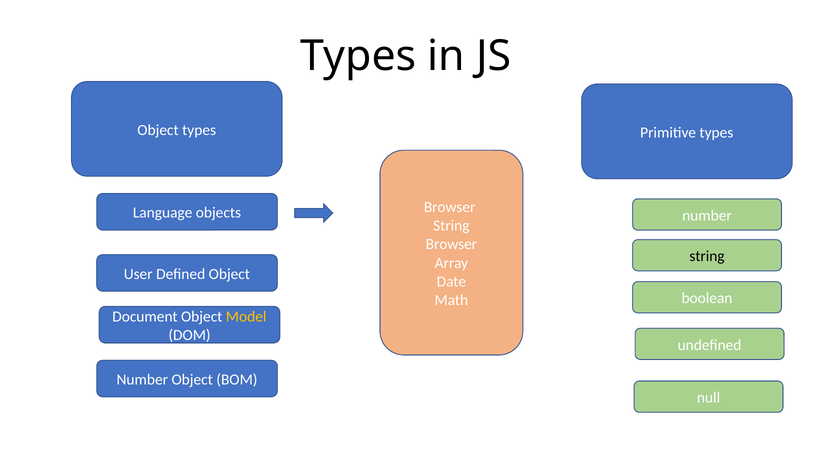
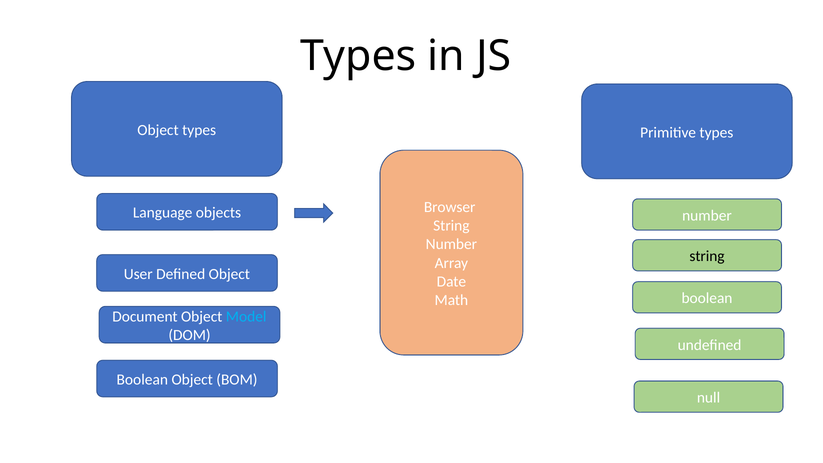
Browser: Browser -> Number (451, 244)
Model colour: yellow -> light blue (246, 316)
Number: Number -> Boolean (142, 380)
